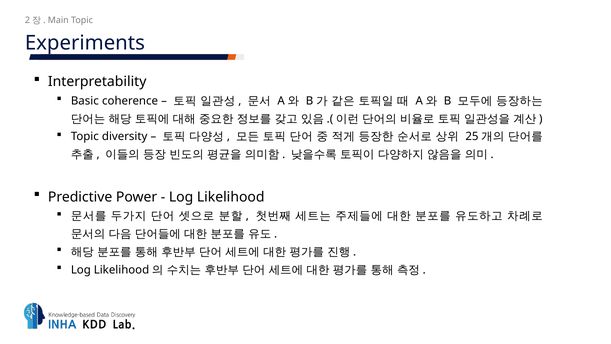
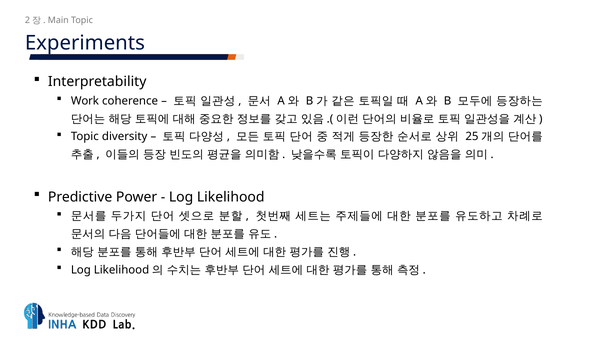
Basic: Basic -> Work (85, 101)
